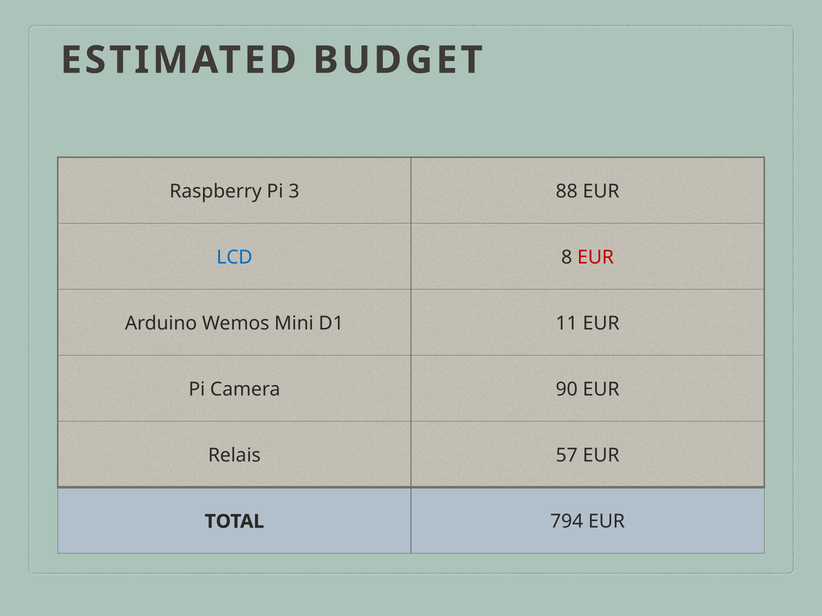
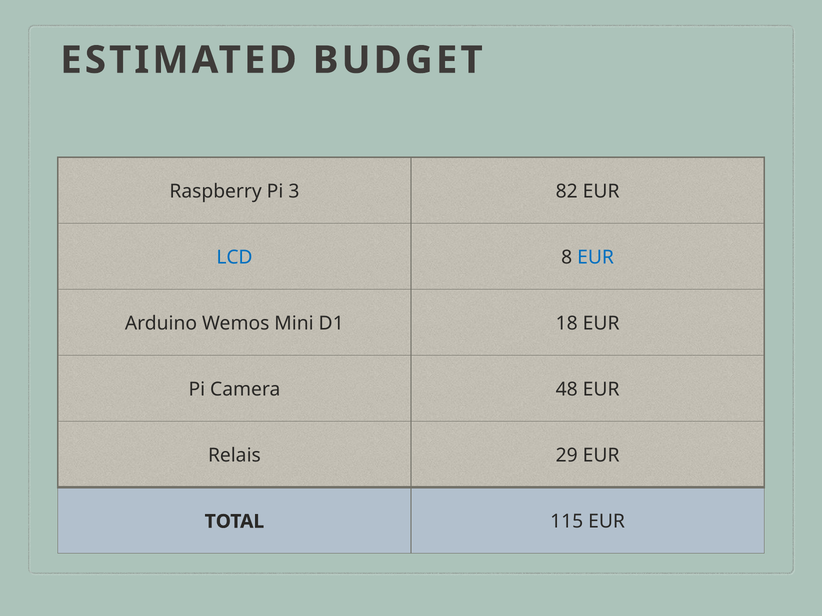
88: 88 -> 82 (567, 191)
EUR colour: red -> blue (596, 258)
11: 11 -> 18 (567, 324)
90: 90 -> 48 (567, 390)
57: 57 -> 29 (567, 456)
794: 794 -> 115 (567, 522)
